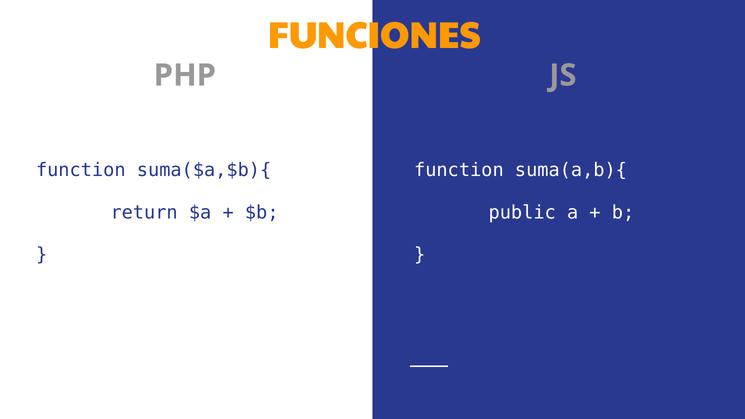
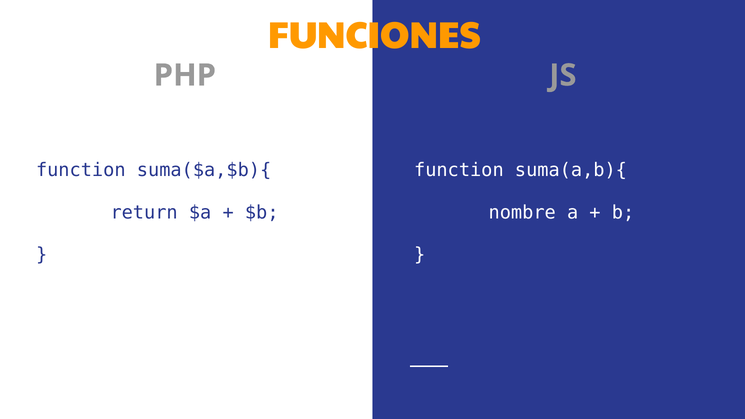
public: public -> nombre (522, 212)
